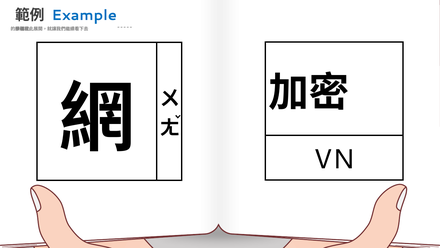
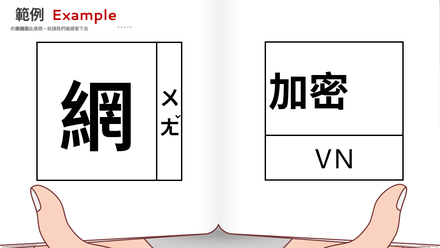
Example colour: blue -> red (84, 15)
